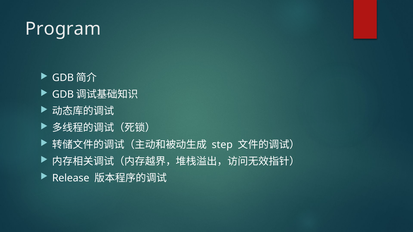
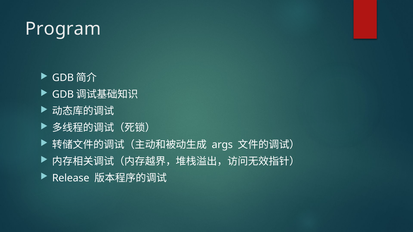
step: step -> args (222, 145)
